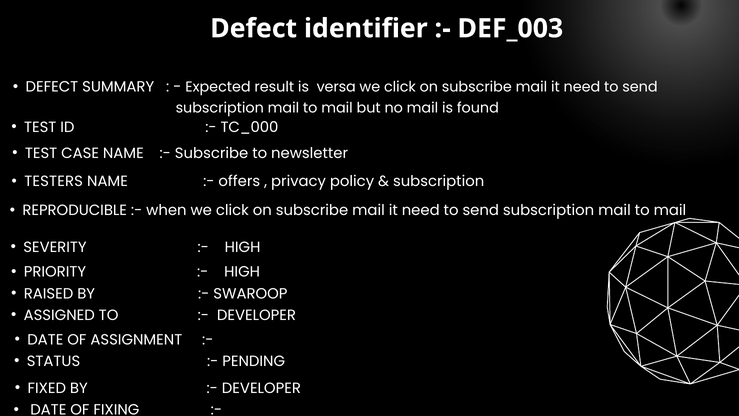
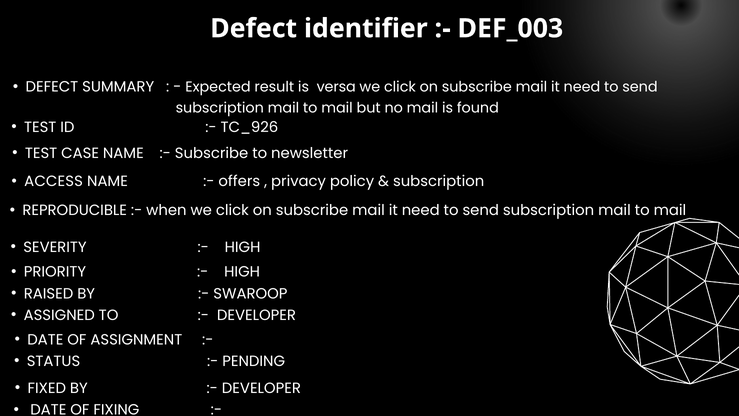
TC_000: TC_000 -> TC_926 (249, 127)
TESTERS: TESTERS -> ACCESS (54, 181)
